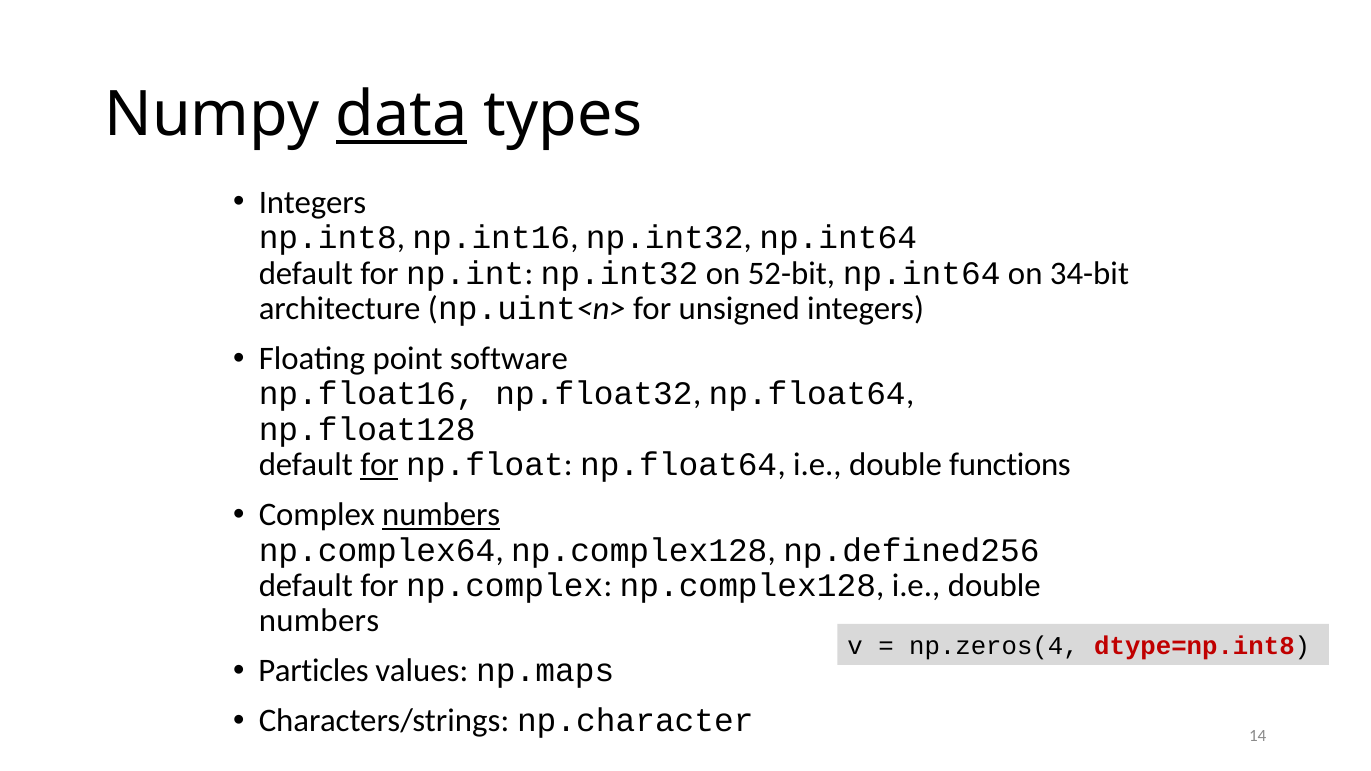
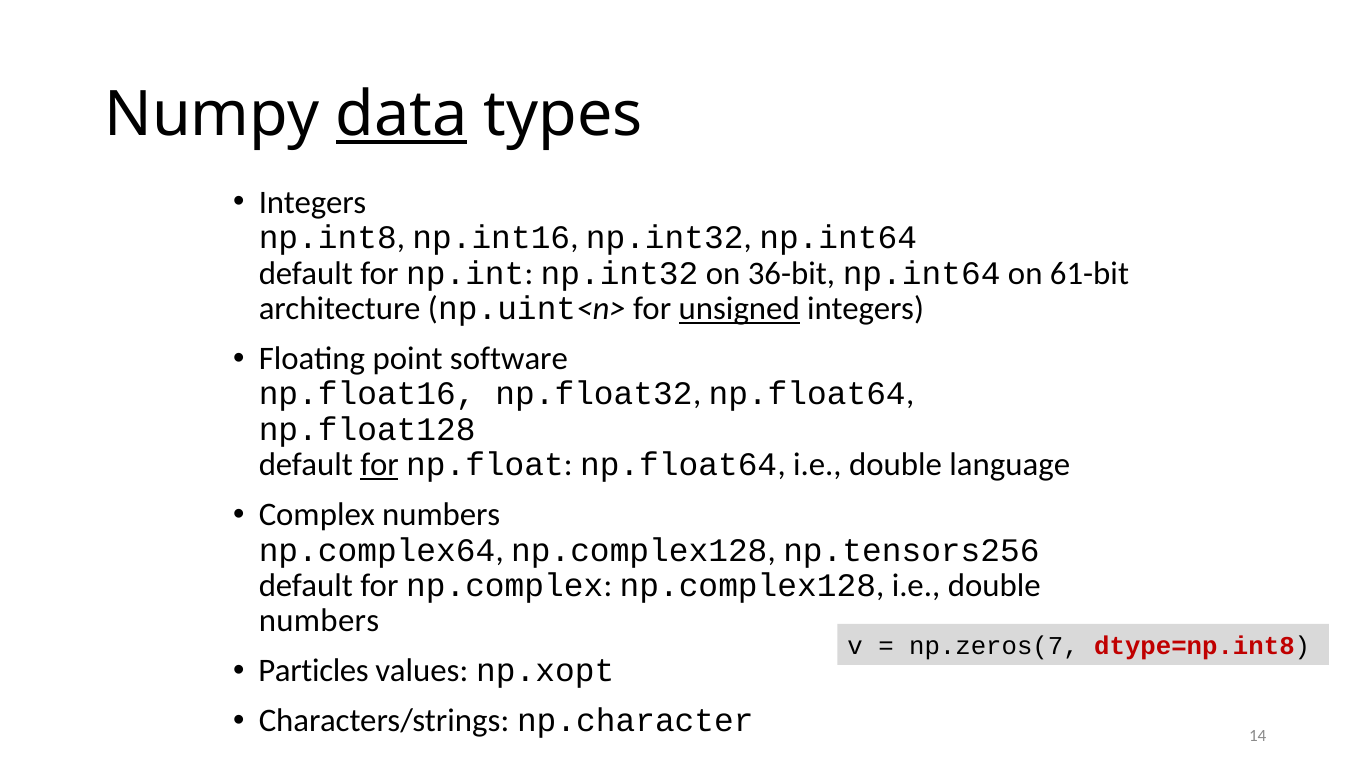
52-bit: 52-bit -> 36-bit (791, 274)
34-bit: 34-bit -> 61-bit (1089, 274)
unsigned underline: none -> present (739, 309)
functions: functions -> language (1010, 465)
numbers underline: present -> none (441, 515)
np.defined256: np.defined256 -> np.tensors256 (911, 550)
np.zeros(4: np.zeros(4 -> np.zeros(7 (994, 646)
np.maps: np.maps -> np.xopt (545, 671)
